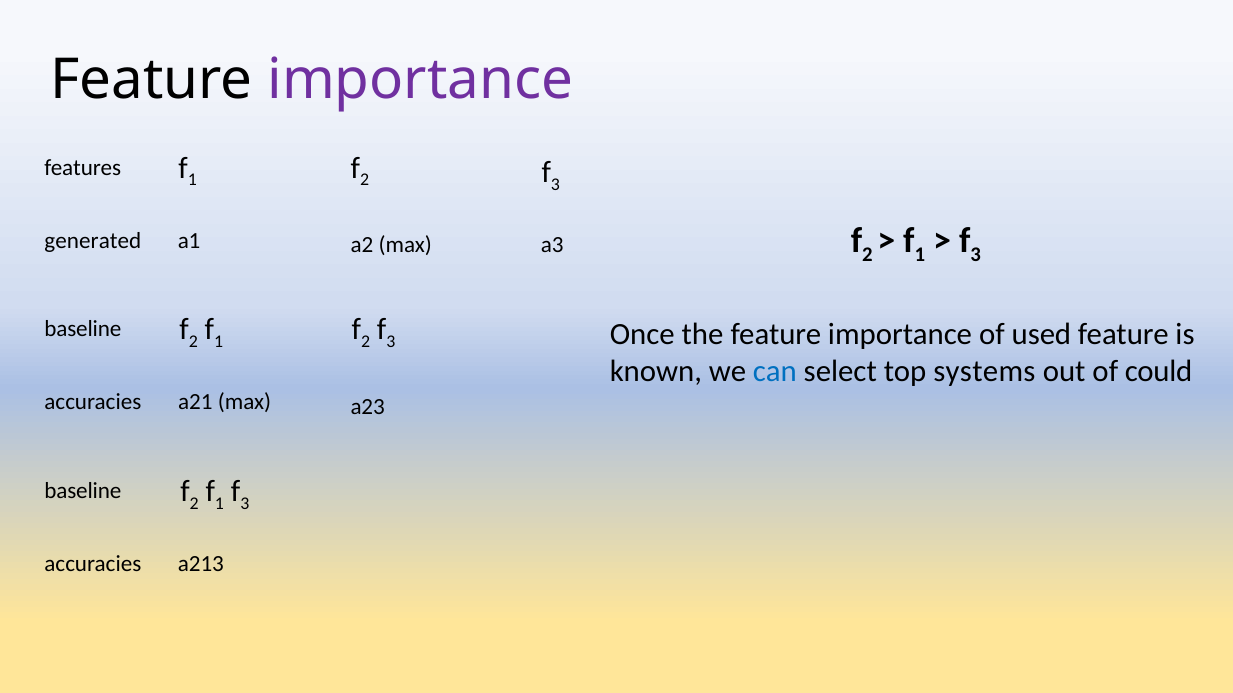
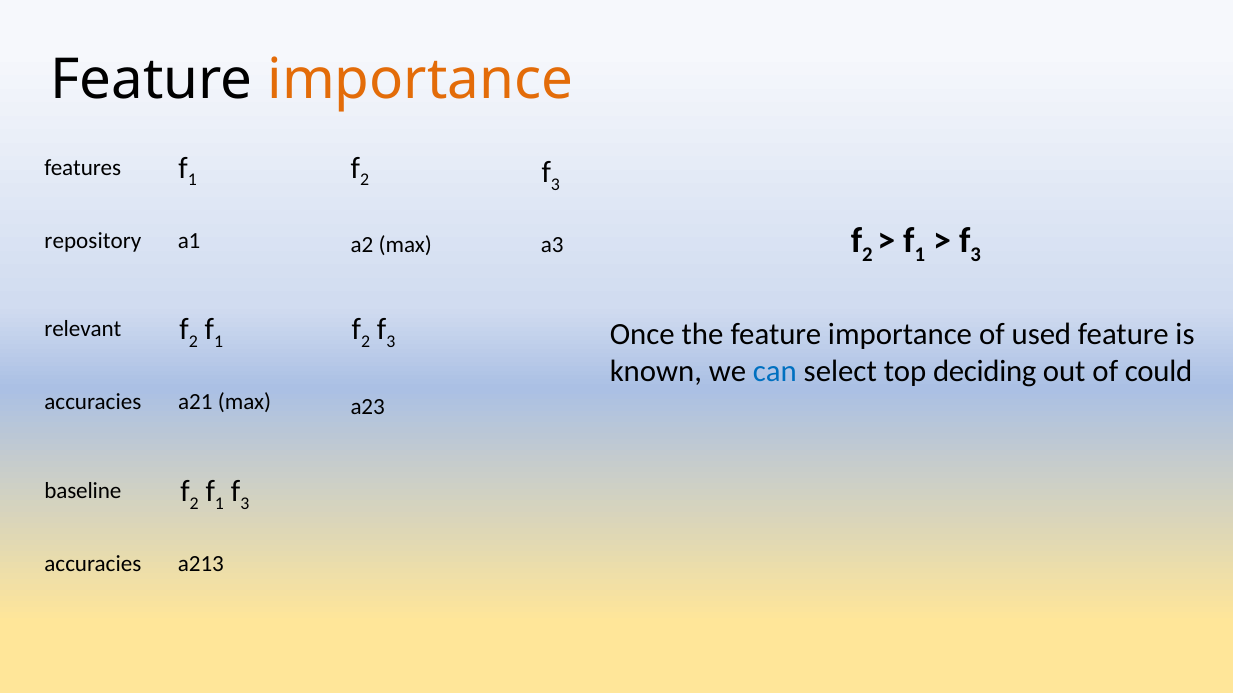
importance colour: purple -> orange (420, 80)
generated: generated -> repository (93, 241)
baseline: baseline -> relevant (83, 329)
systems: systems -> deciding (985, 372)
